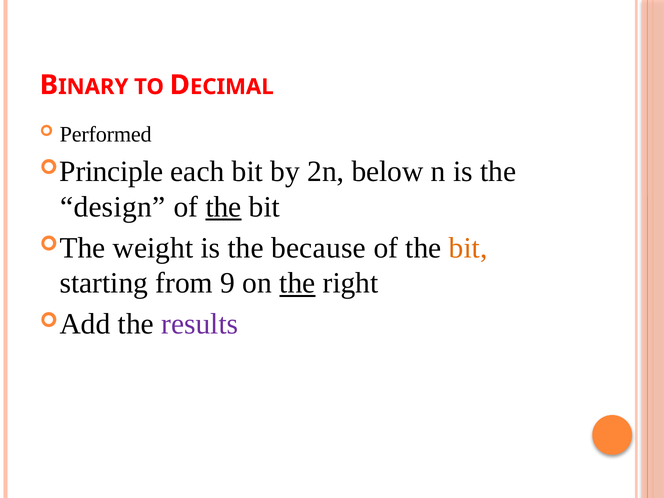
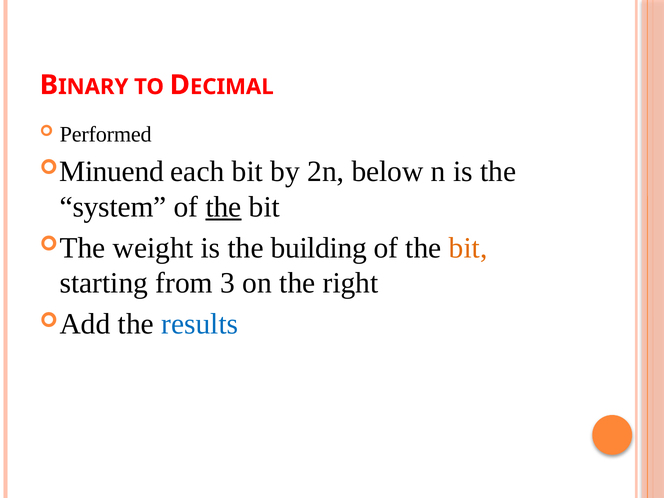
Principle: Principle -> Minuend (111, 171)
design: design -> system (113, 207)
because: because -> building (319, 248)
9: 9 -> 3 (228, 283)
the underline: present -> none (297, 283)
results colour: purple -> blue (200, 324)
